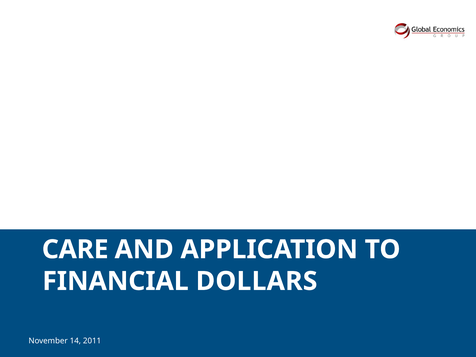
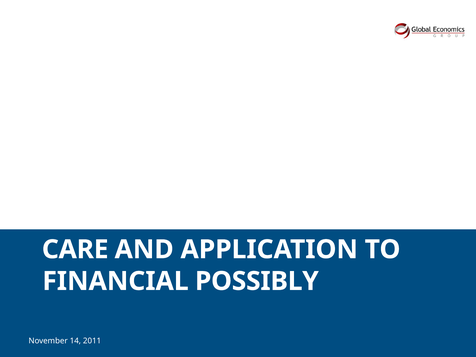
DOLLARS: DOLLARS -> POSSIBLY (257, 281)
